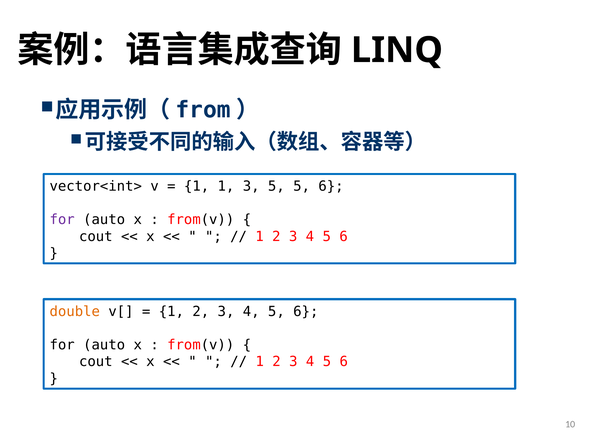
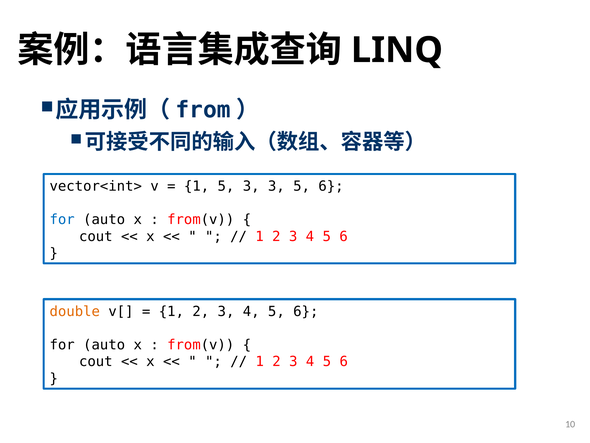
1 1: 1 -> 5 (226, 186)
3 5: 5 -> 3 (276, 186)
for colour: purple -> blue (62, 219)
